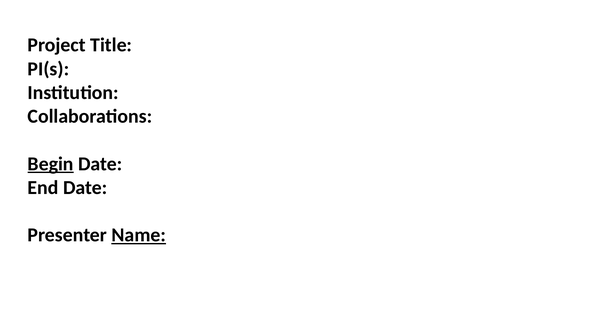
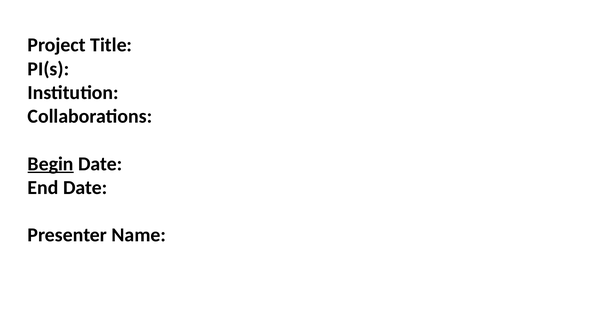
Name underline: present -> none (139, 236)
